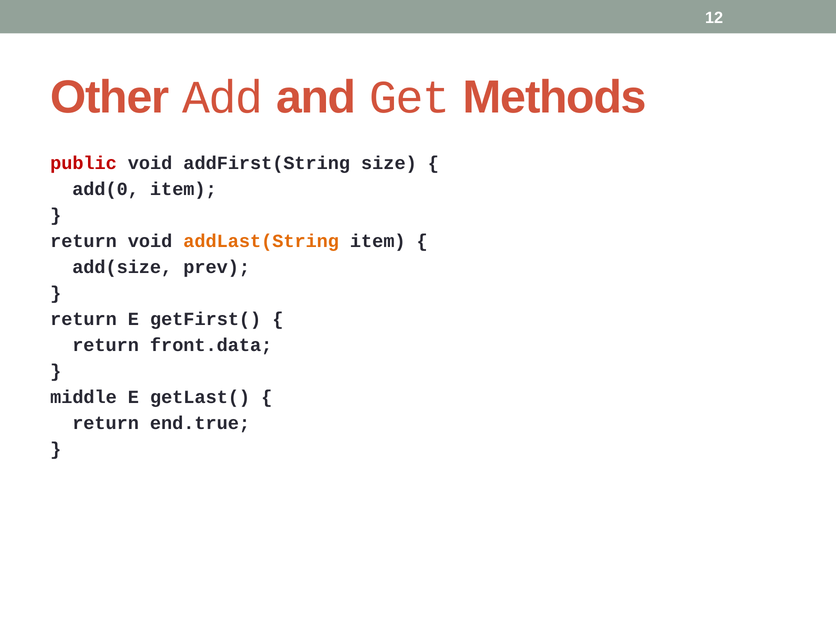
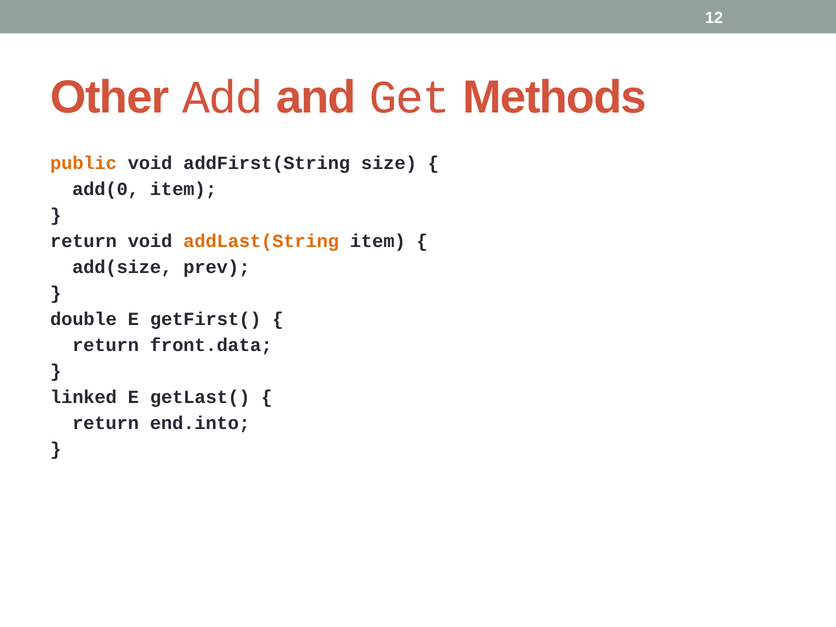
public colour: red -> orange (84, 163)
return: return -> double (84, 319)
middle: middle -> linked (84, 397)
end.true: end.true -> end.into (200, 423)
